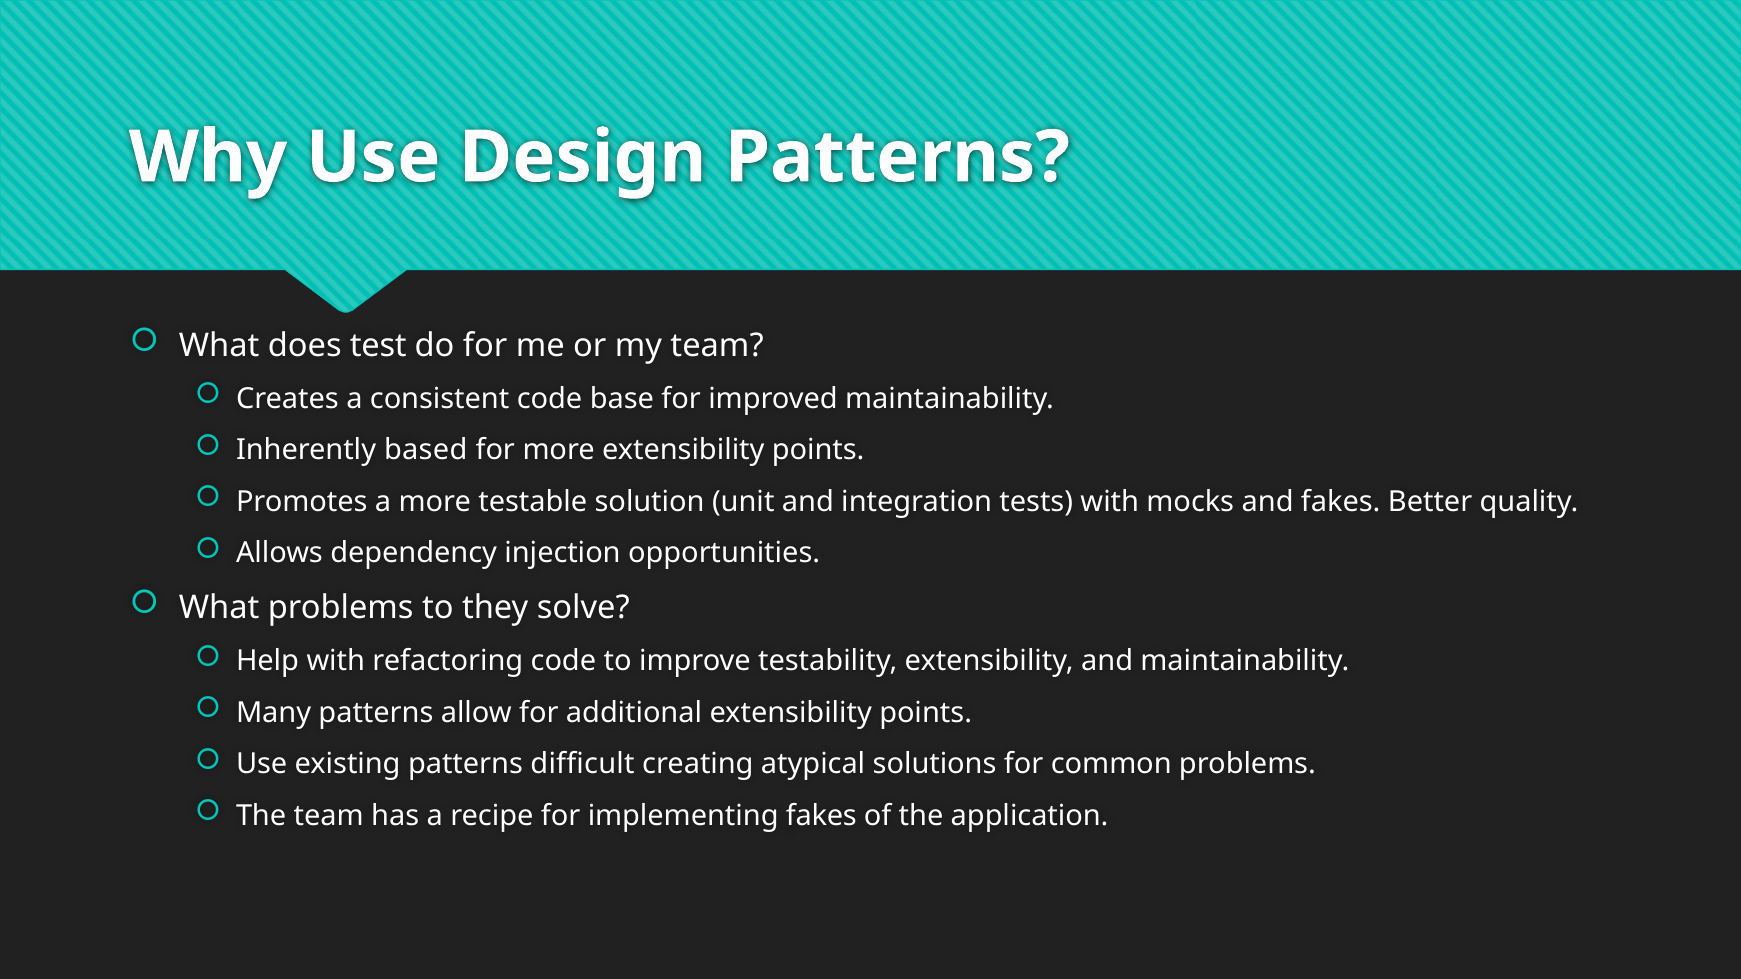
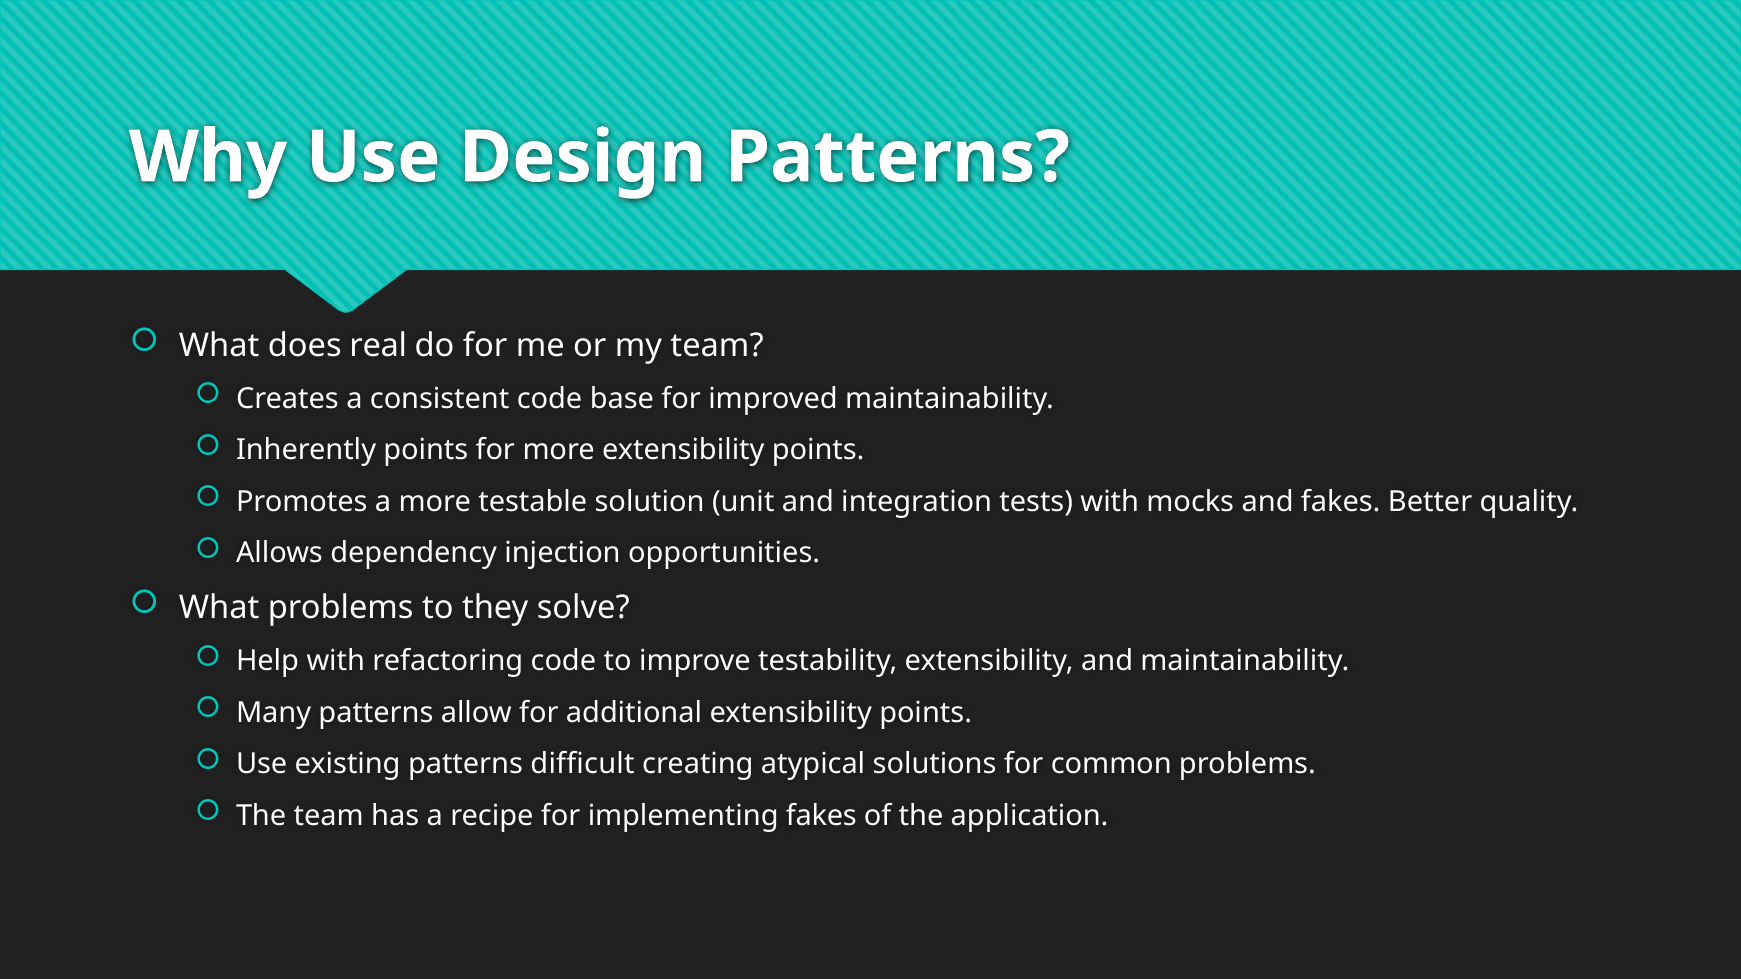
test: test -> real (378, 346)
Inherently based: based -> points (426, 451)
